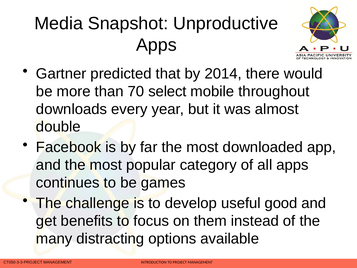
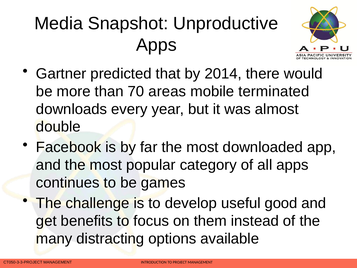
select: select -> areas (167, 91)
throughout: throughout -> terminated (274, 91)
